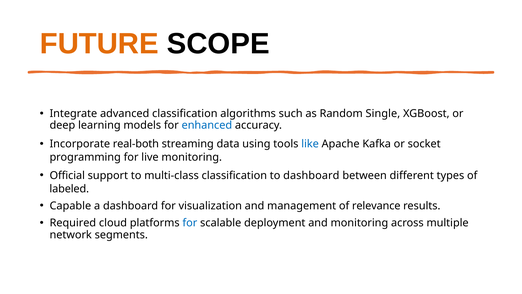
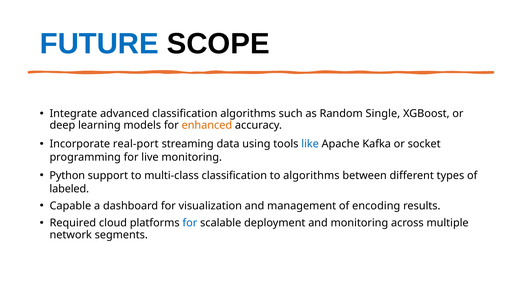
FUTURE colour: orange -> blue (99, 44)
enhanced colour: blue -> orange (207, 125)
real-both: real-both -> real-port (136, 144)
Official: Official -> Python (67, 175)
to dashboard: dashboard -> algorithms (311, 175)
relevance: relevance -> encoding (376, 206)
